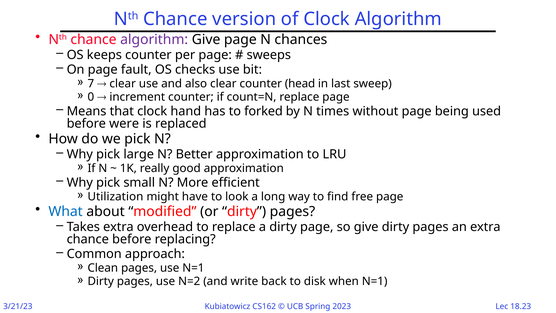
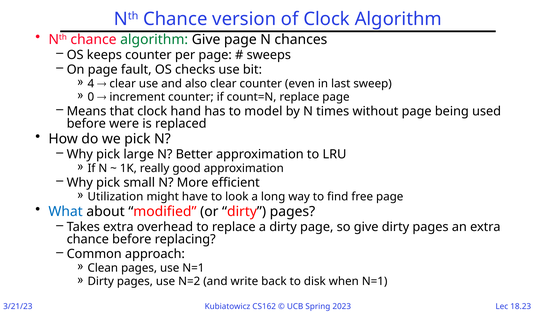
algorithm colour: purple -> green (154, 39)
7: 7 -> 4 (91, 84)
head: head -> even (300, 84)
forked: forked -> model (263, 111)
